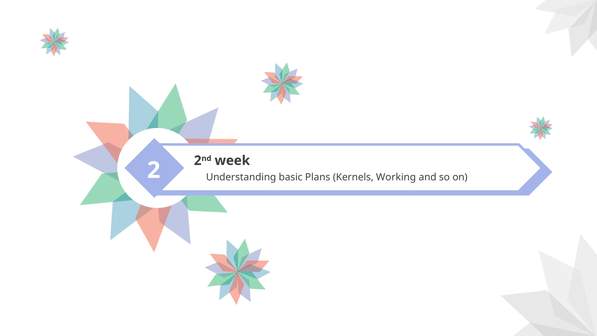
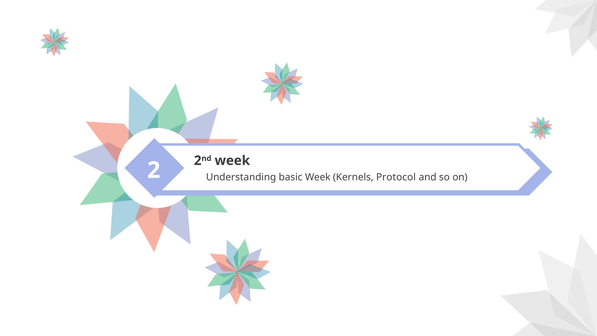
basic Plans: Plans -> Week (318, 177)
Working: Working -> Protocol (396, 177)
